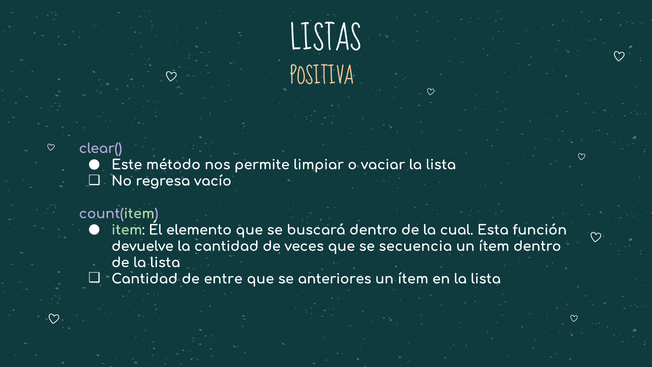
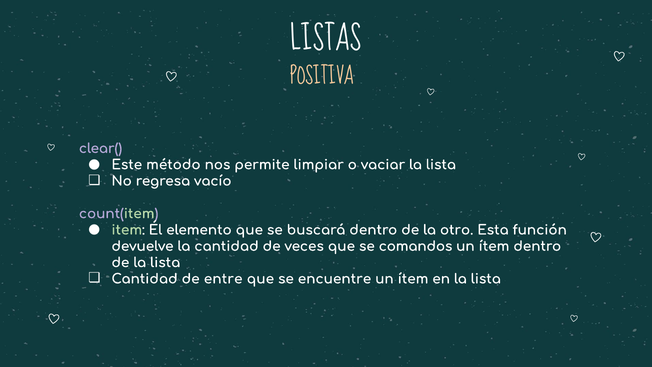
cual: cual -> otro (457, 230)
secuencia: secuencia -> comandos (416, 246)
anteriores: anteriores -> encuentre (334, 279)
